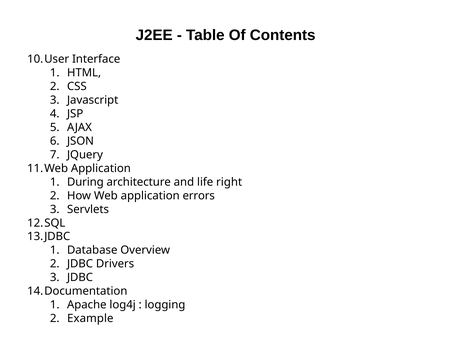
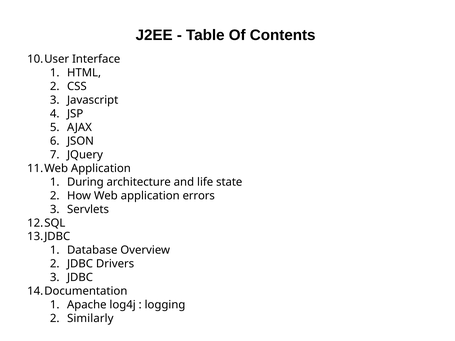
right: right -> state (229, 182)
Example: Example -> Similarly (90, 319)
